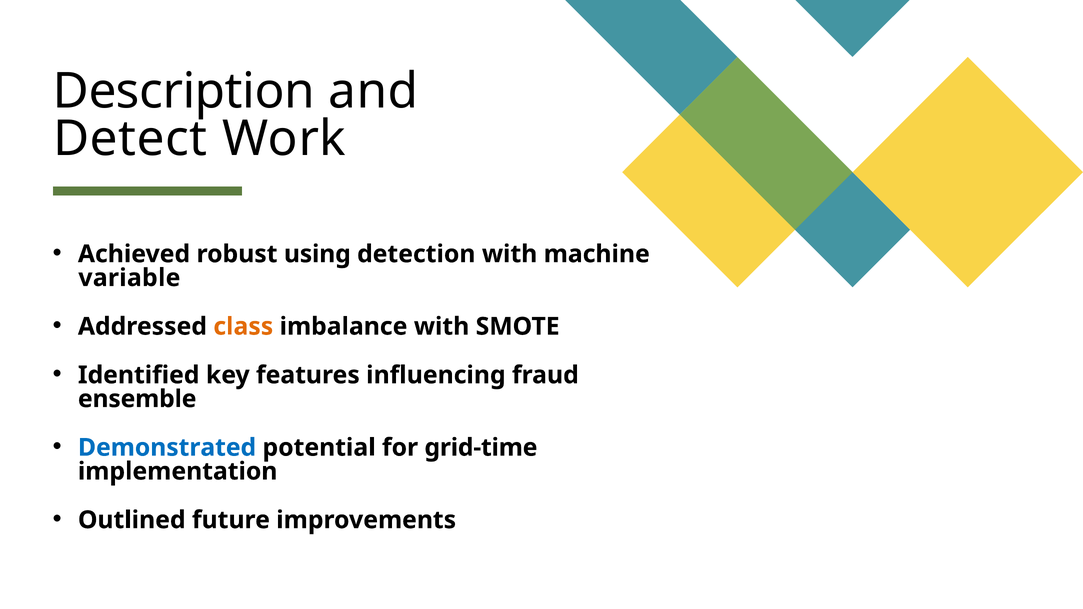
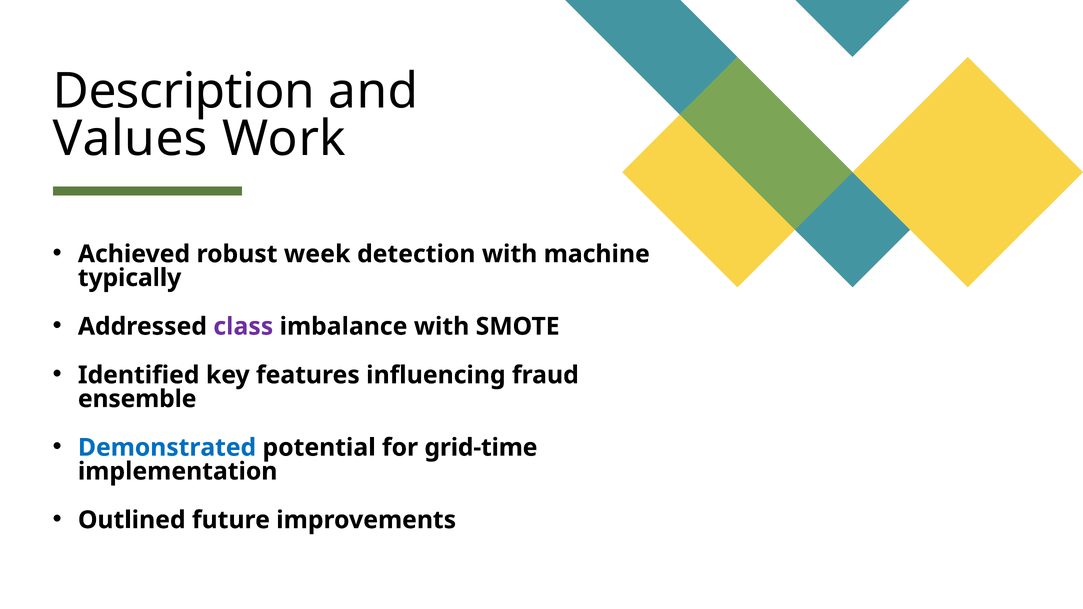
Detect: Detect -> Values (130, 139)
using: using -> week (317, 254)
variable: variable -> typically (130, 278)
class colour: orange -> purple (243, 327)
